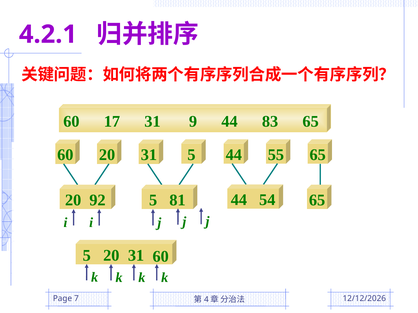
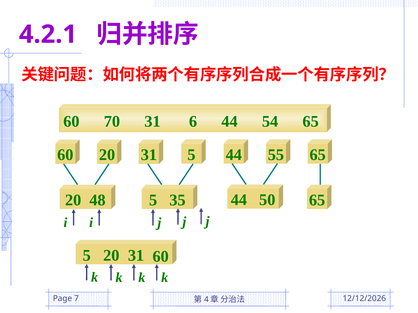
17: 17 -> 70 (112, 122)
9: 9 -> 6 (193, 122)
83: 83 -> 54 (270, 122)
92: 92 -> 48 (97, 200)
81: 81 -> 35 (177, 200)
54: 54 -> 50 (267, 200)
